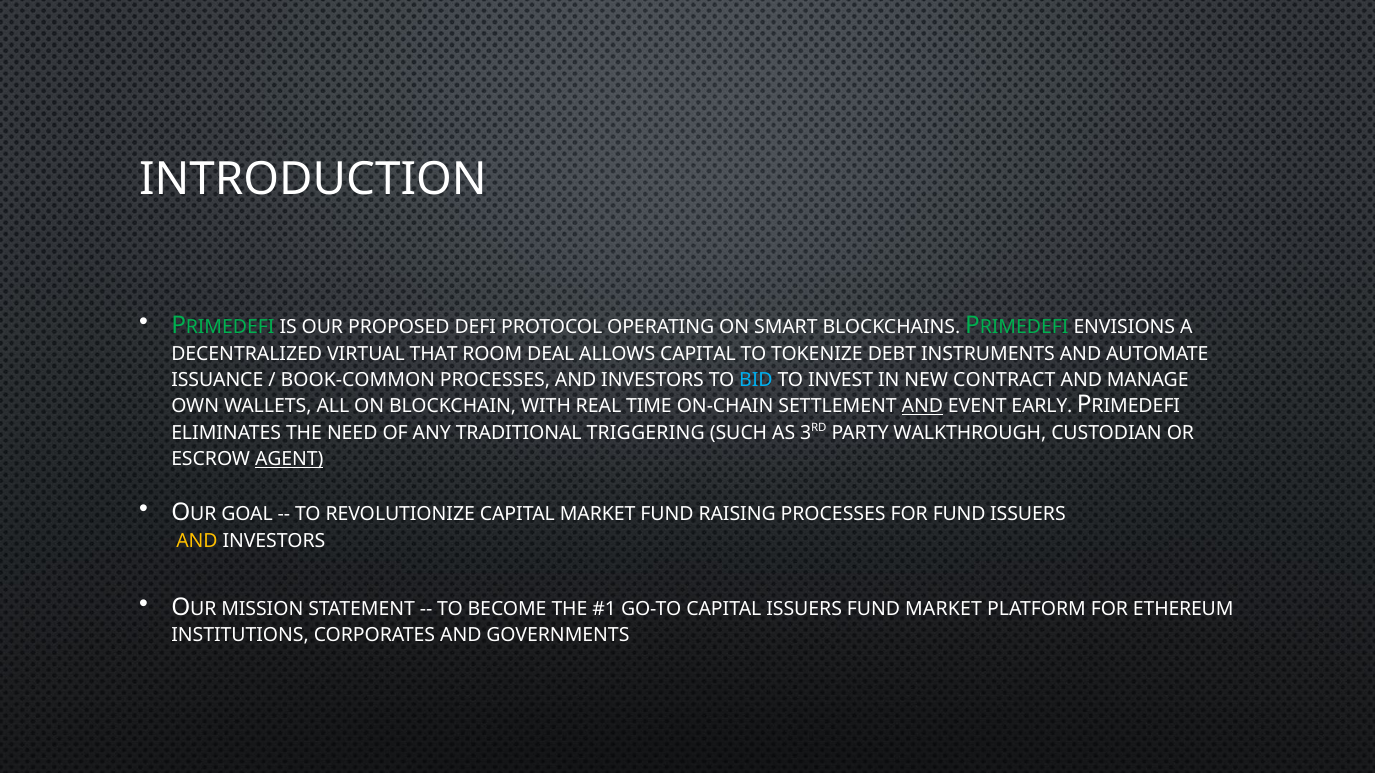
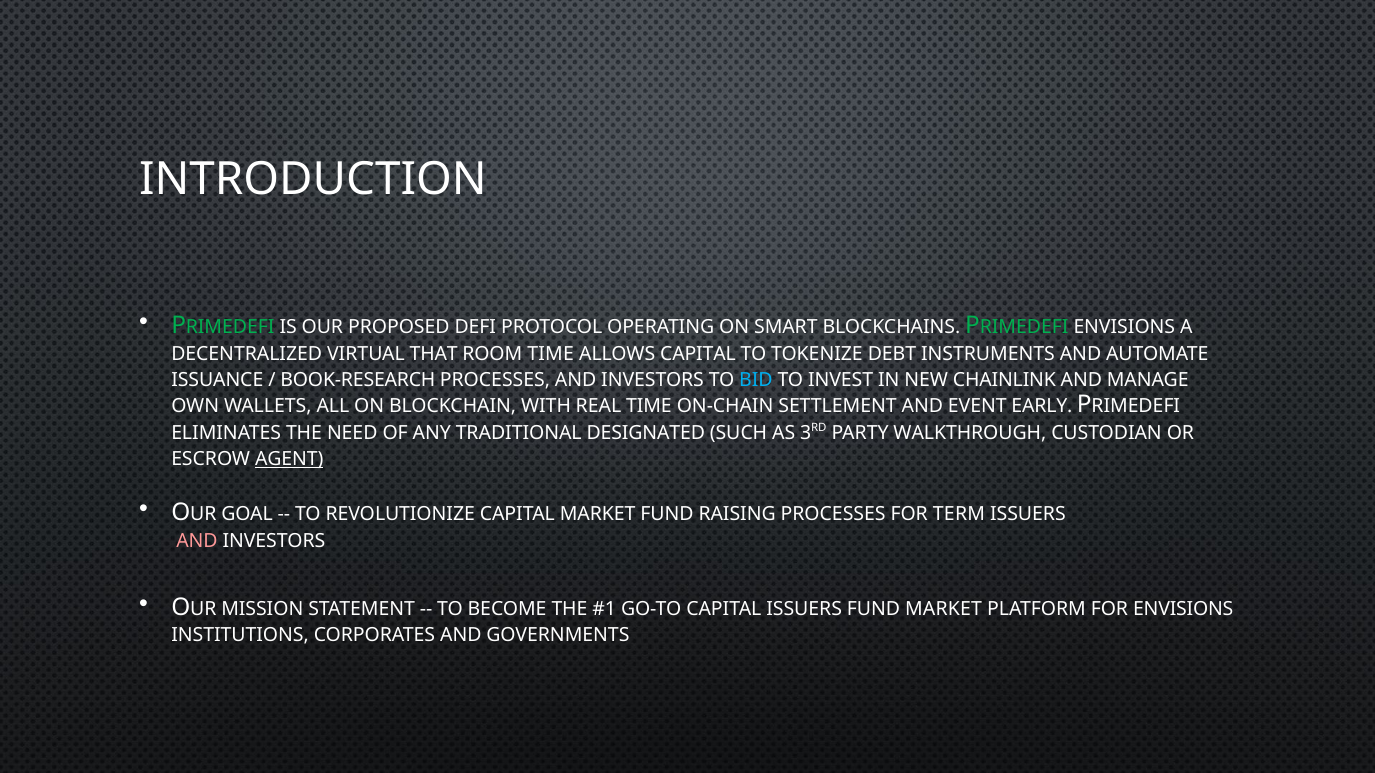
ROOM DEAL: DEAL -> TIME (551, 354)
BOOK-COMMON: BOOK-COMMON -> BOOK-RESEARCH (358, 380)
CONTRACT: CONTRACT -> CHAINLINK (1004, 380)
AND underline: present -> none (922, 407)
TRIGGERING: TRIGGERING -> DESIGNATED (646, 433)
FOR FUND: FUND -> TERM (959, 515)
AND colour: yellow -> pink (197, 541)
FOR ETHEREUM: ETHEREUM -> ENVISIONS (1183, 609)
